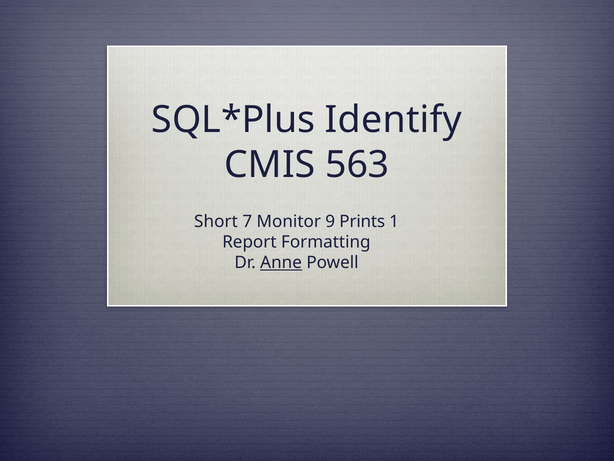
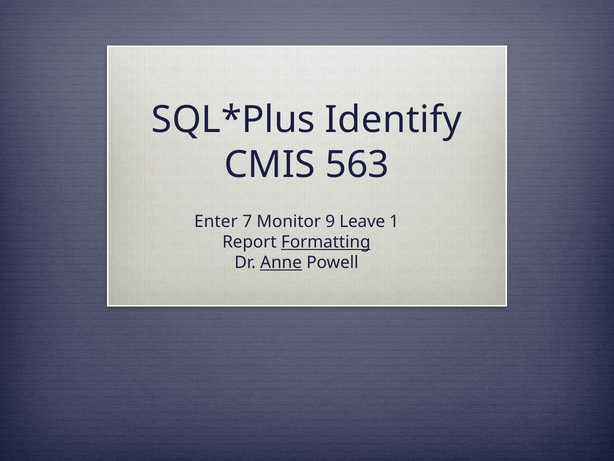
Short: Short -> Enter (216, 221)
Prints: Prints -> Leave (362, 221)
Formatting underline: none -> present (326, 242)
